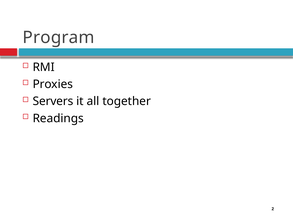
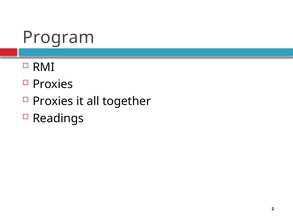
Servers: Servers -> Proxies (53, 101)
